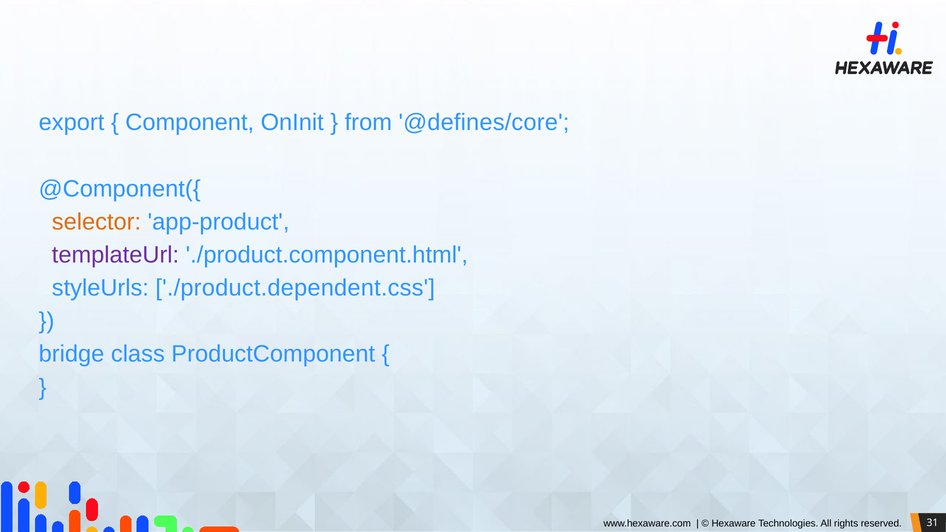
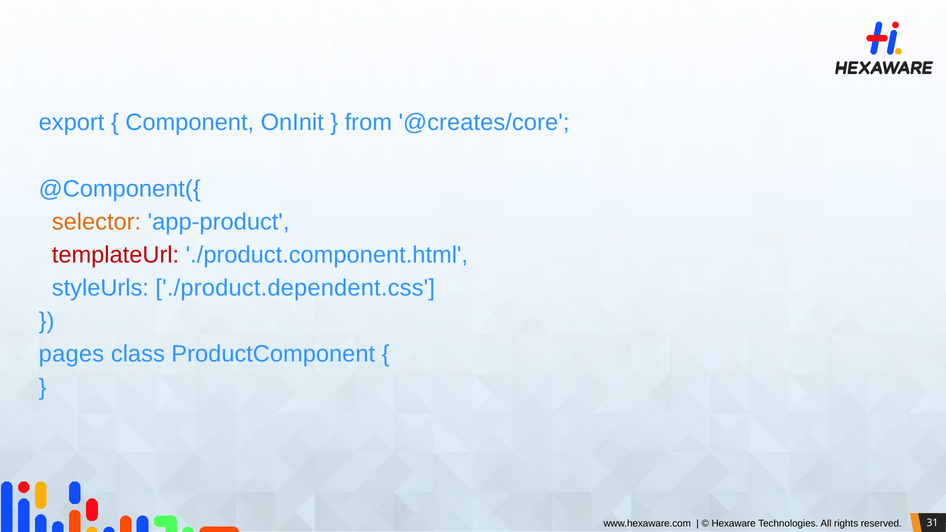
@defines/core: @defines/core -> @creates/core (484, 123)
templateUrl colour: purple -> red (116, 255)
bridge: bridge -> pages (71, 354)
